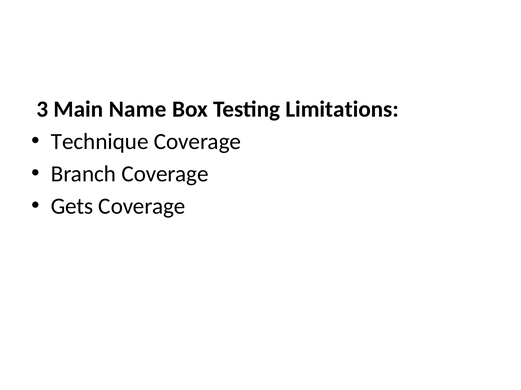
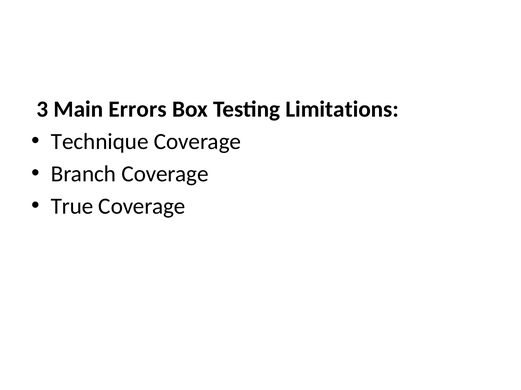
Name: Name -> Errors (138, 109)
Gets: Gets -> True (72, 207)
